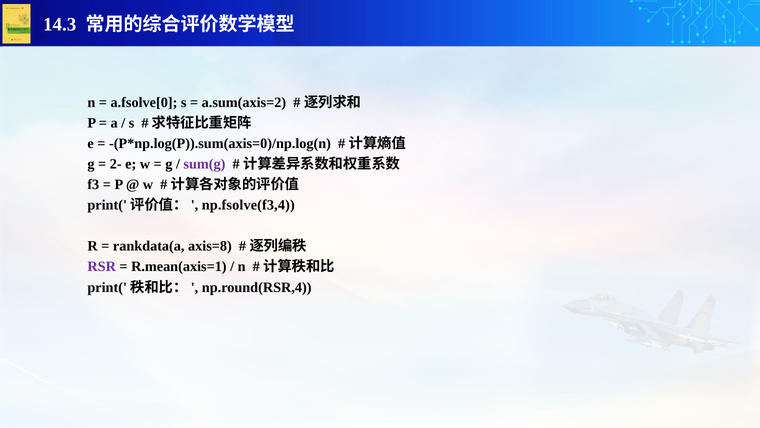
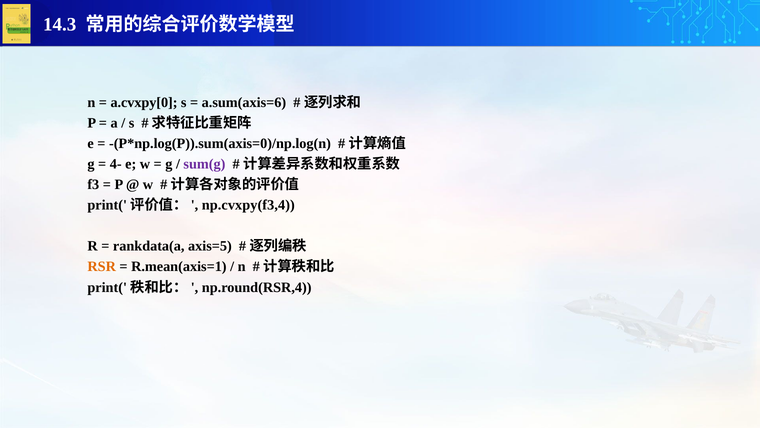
a.fsolve[0: a.fsolve[0 -> a.cvxpy[0 (144, 102)
a.sum(axis=2: a.sum(axis=2 -> a.sum(axis=6 (244, 102)
2-: 2- -> 4- (116, 164)
np.fsolve(f3,4: np.fsolve(f3,4 -> np.cvxpy(f3,4 (248, 205)
axis=8: axis=8 -> axis=5 (210, 246)
RSR colour: purple -> orange (102, 266)
